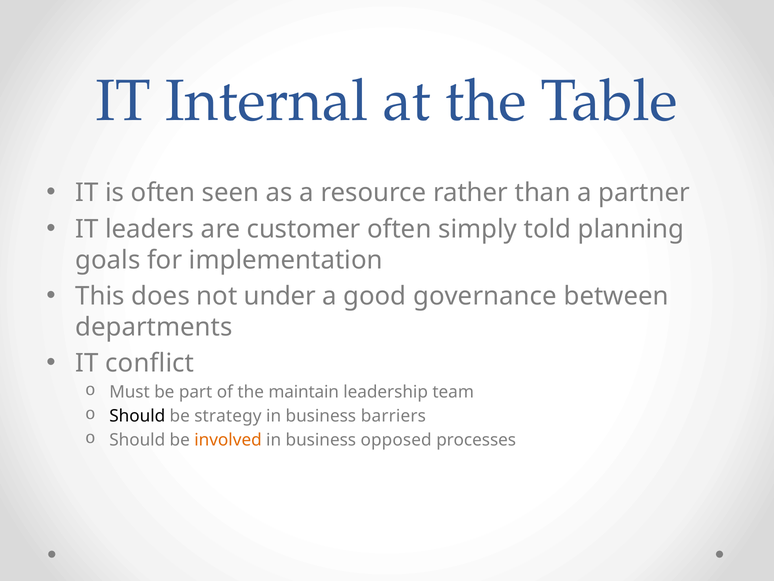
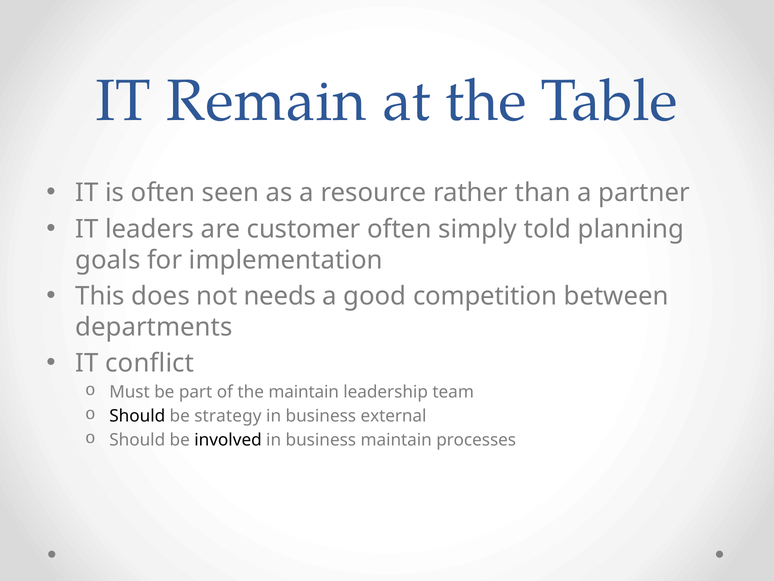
Internal: Internal -> Remain (267, 101)
under: under -> needs (280, 296)
governance: governance -> competition (485, 296)
barriers: barriers -> external (394, 416)
involved colour: orange -> black (228, 440)
business opposed: opposed -> maintain (396, 440)
